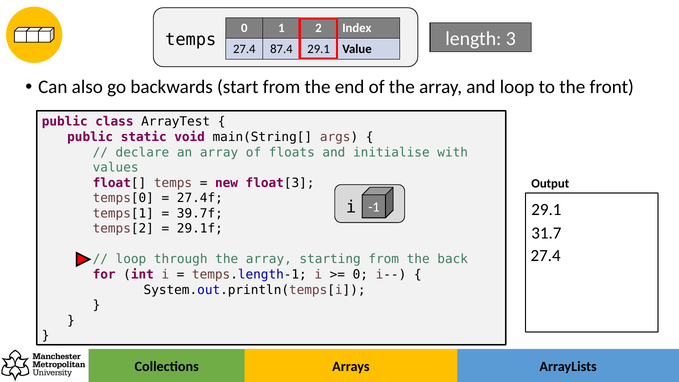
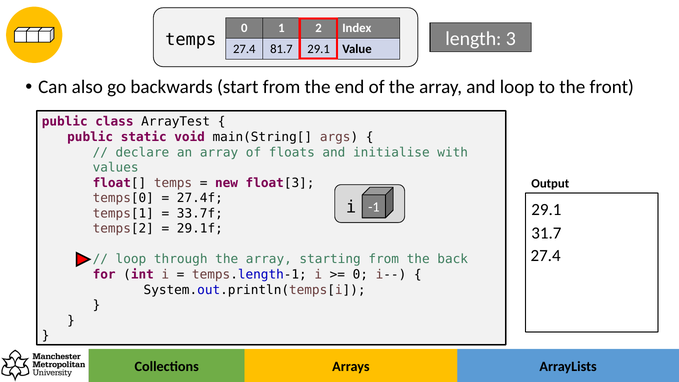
87.4: 87.4 -> 81.7 (281, 49)
39.7f: 39.7f -> 33.7f (200, 213)
